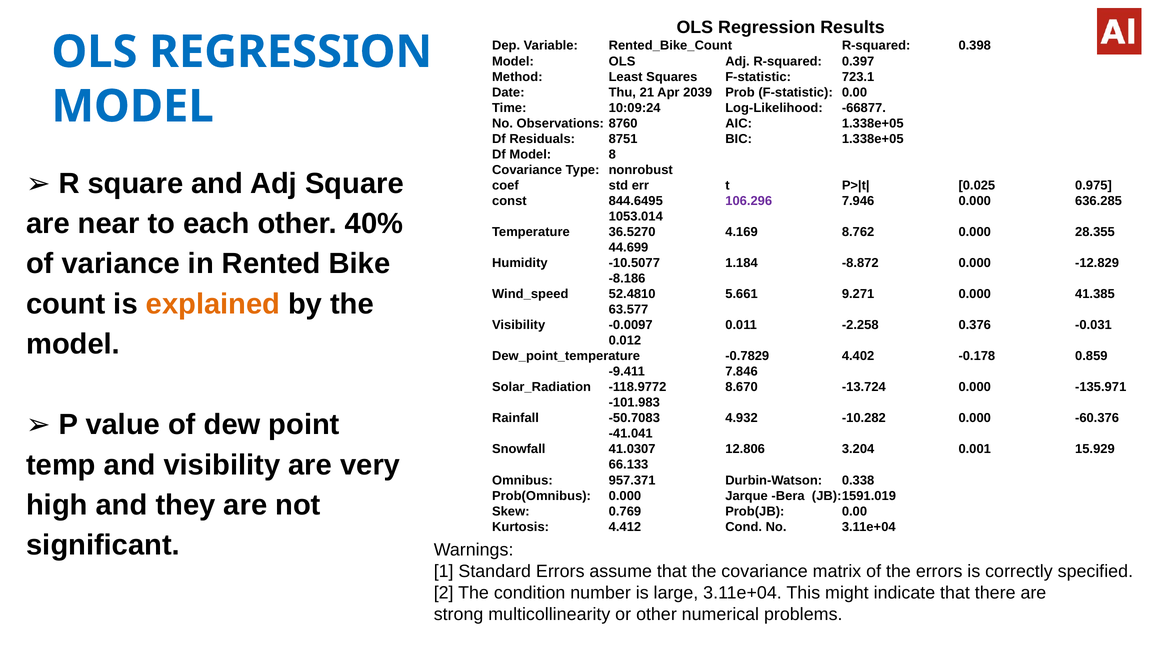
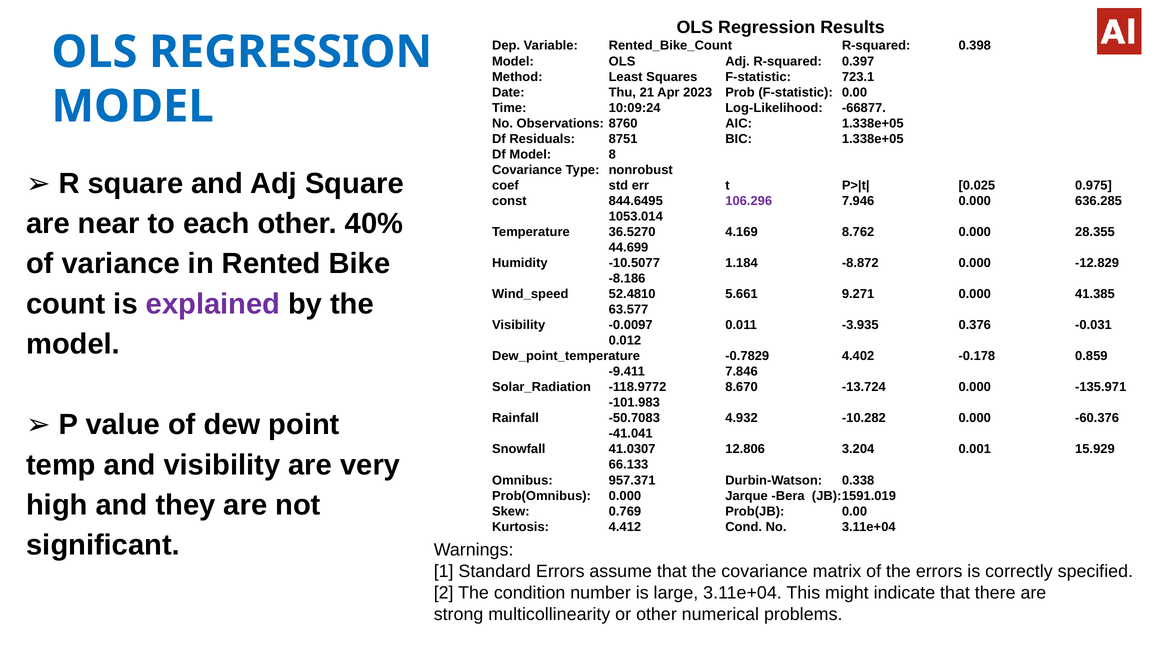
2039: 2039 -> 2023 (698, 92)
explained colour: orange -> purple (213, 304)
-2.258: -2.258 -> -3.935 (860, 325)
